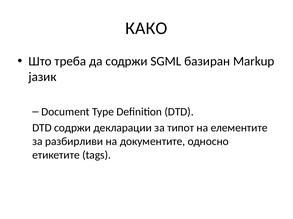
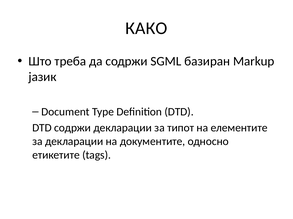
за разбирливи: разбирливи -> декларации (74, 142)
